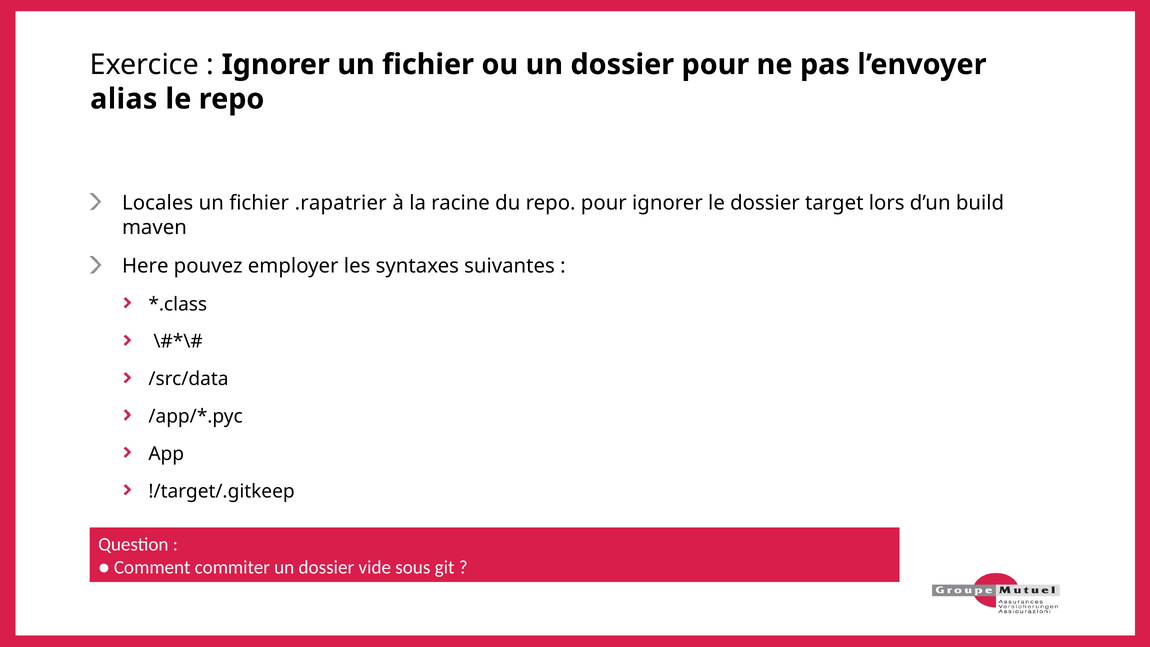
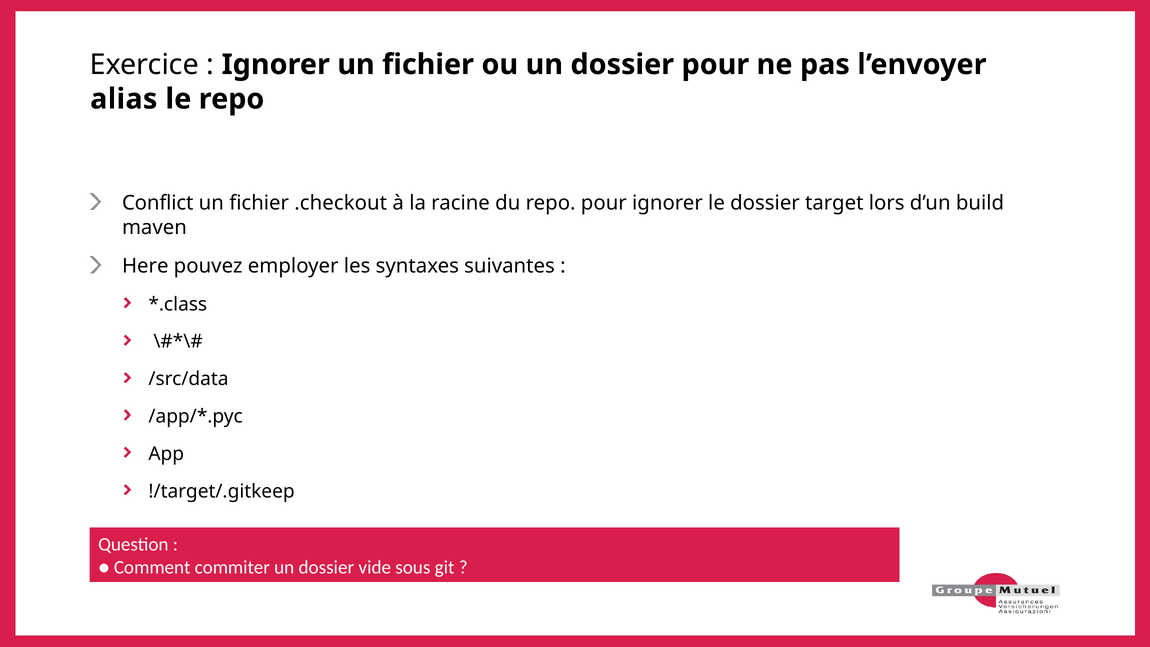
Locales: Locales -> Conflict (158, 203)
.rapatrier: .rapatrier -> .checkout (341, 203)
